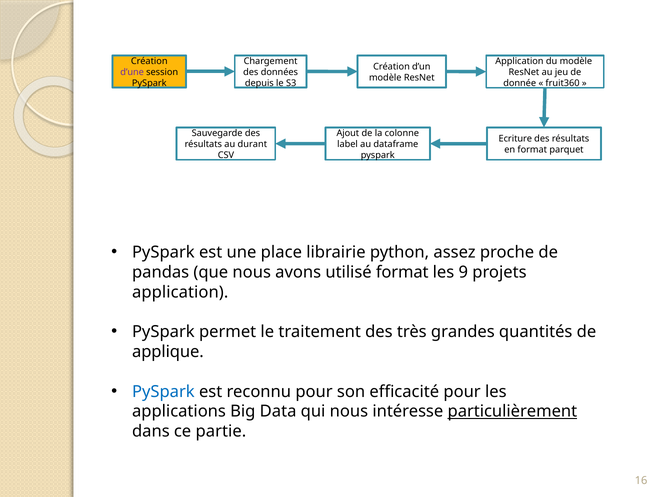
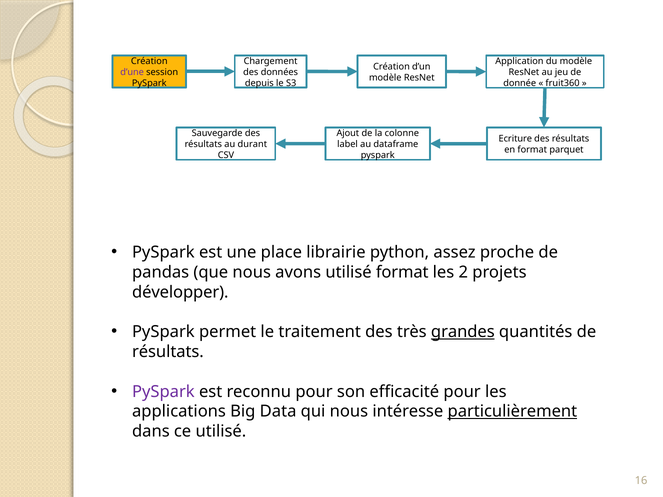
9: 9 -> 2 (463, 272)
application: application -> développer (180, 292)
grandes underline: none -> present (463, 332)
applique: applique -> résultats (168, 352)
PySpark colour: blue -> purple (163, 392)
ce partie: partie -> utilisé (221, 432)
